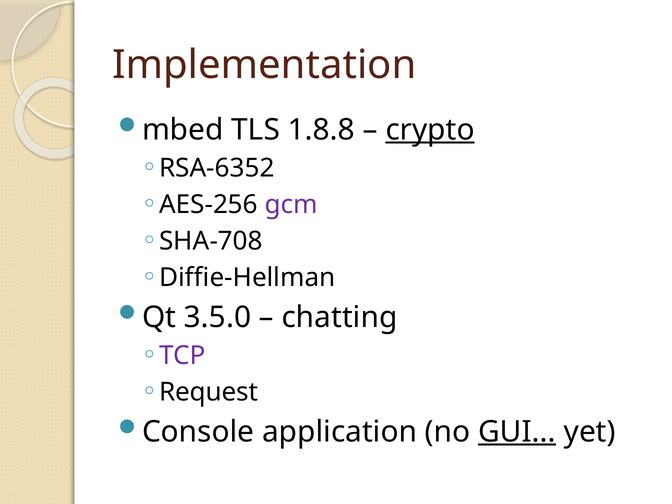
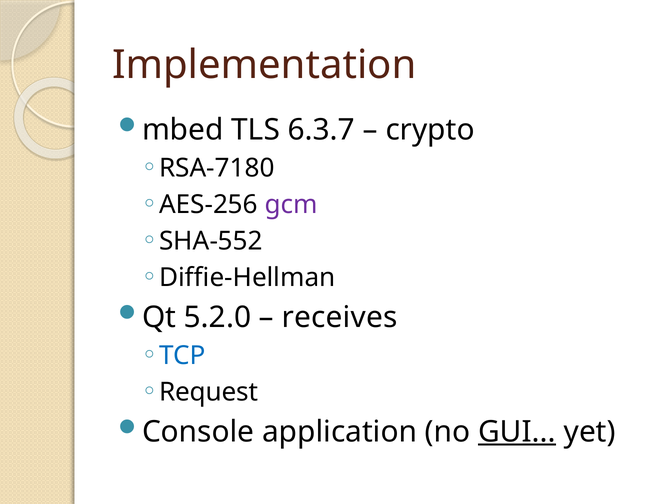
1.8.8: 1.8.8 -> 6.3.7 (321, 130)
crypto underline: present -> none (430, 130)
RSA-6352: RSA-6352 -> RSA-7180 (217, 168)
SHA-708: SHA-708 -> SHA-552 (211, 241)
3.5.0: 3.5.0 -> 5.2.0 (217, 317)
chatting: chatting -> receives (339, 317)
TCP colour: purple -> blue (182, 356)
